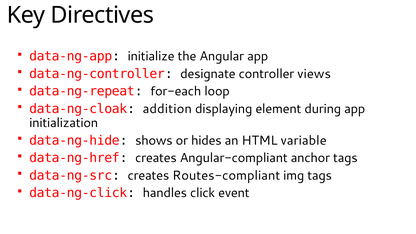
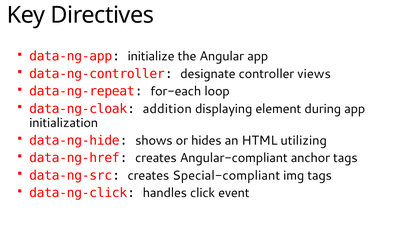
variable: variable -> utilizing (304, 140)
Routes-compliant: Routes-compliant -> Special-compliant (226, 176)
